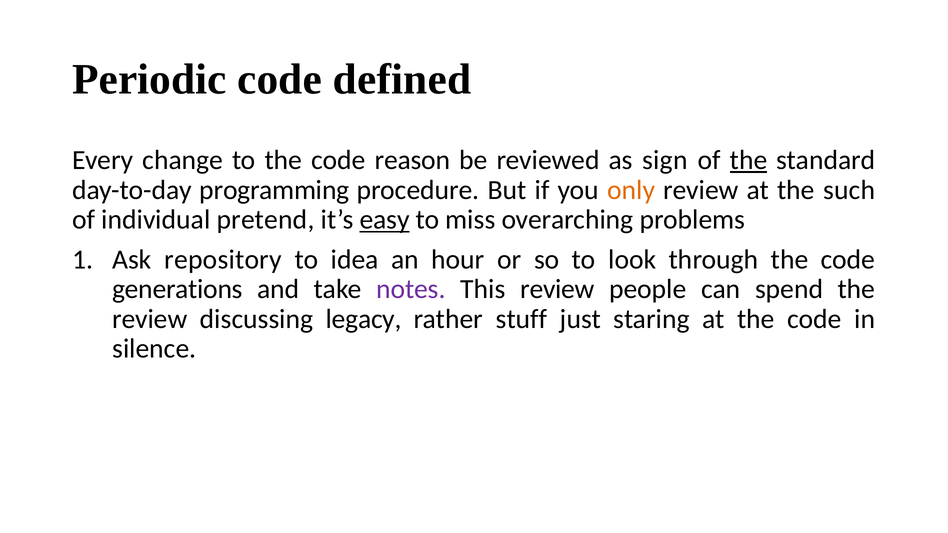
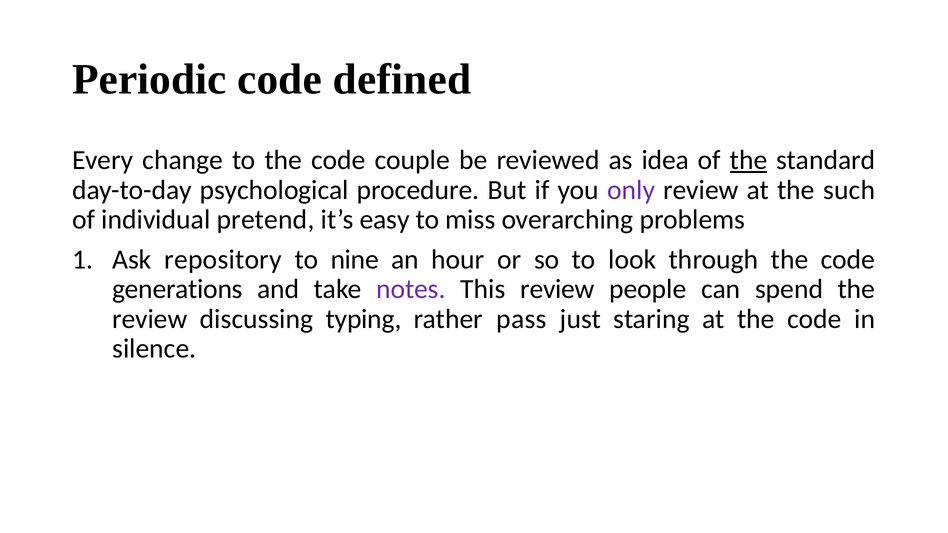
reason: reason -> couple (412, 160)
sign: sign -> idea (665, 160)
programming: programming -> psychological (274, 190)
only colour: orange -> purple (631, 190)
easy underline: present -> none (385, 220)
idea: idea -> nine (355, 260)
legacy: legacy -> typing (364, 319)
stuff: stuff -> pass (521, 319)
